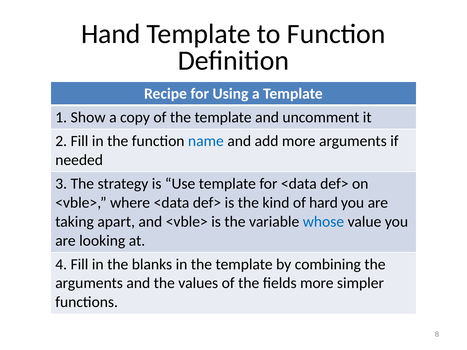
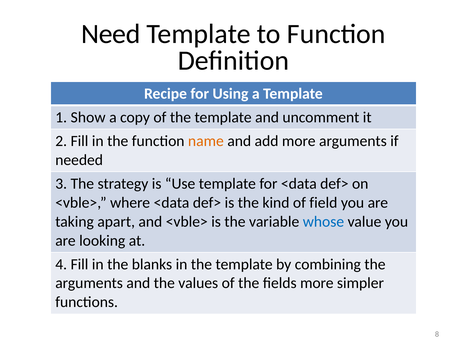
Hand: Hand -> Need (111, 34)
name colour: blue -> orange (206, 141)
hard: hard -> field (323, 203)
